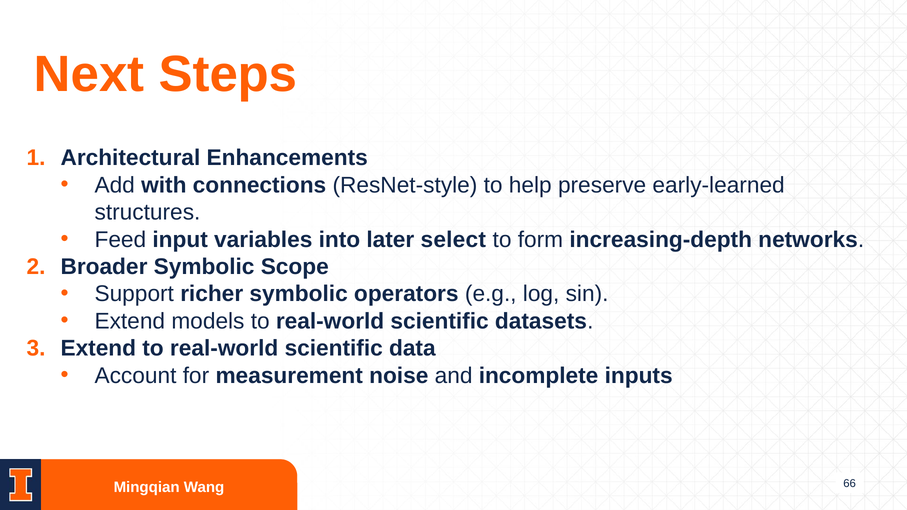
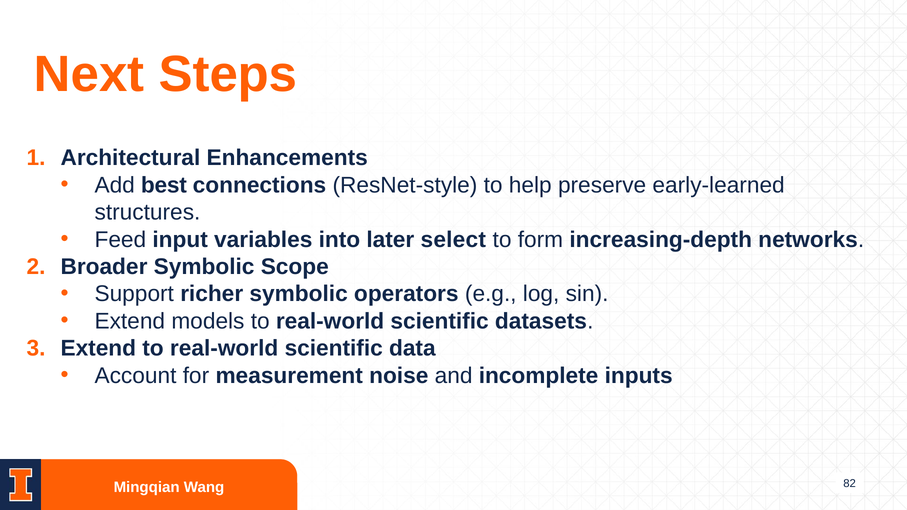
with: with -> best (164, 185)
66: 66 -> 82 (850, 484)
